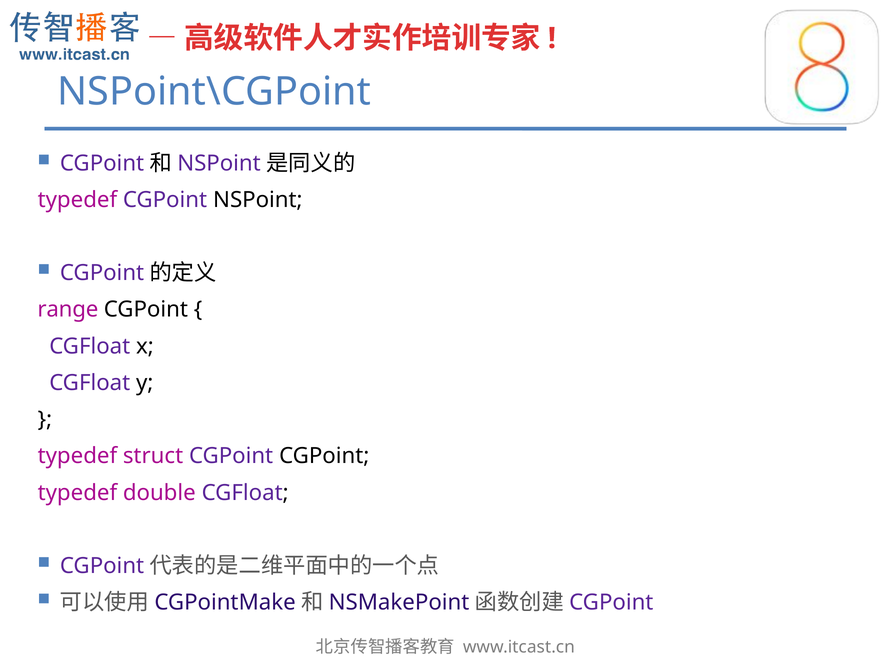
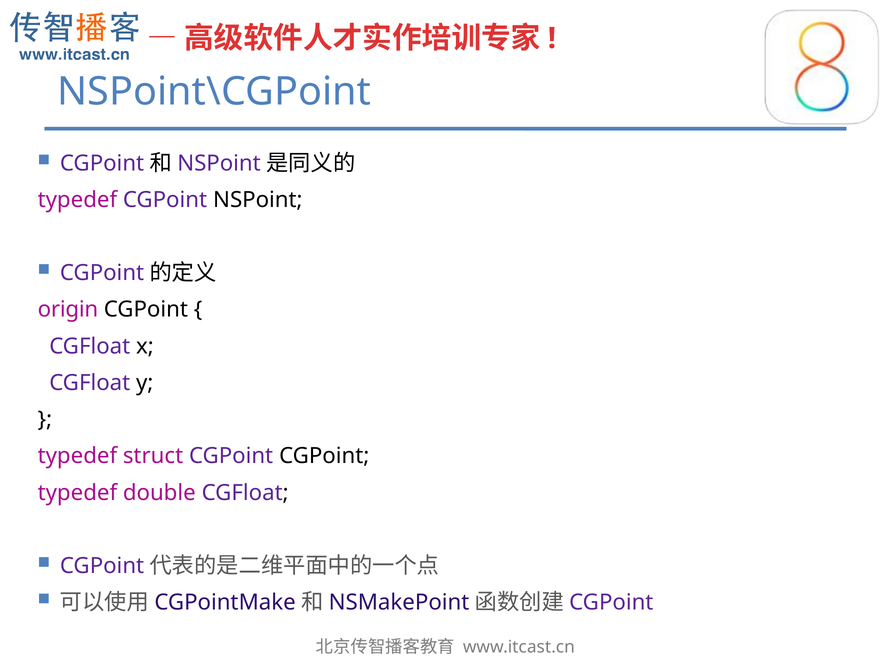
range: range -> origin (68, 310)
